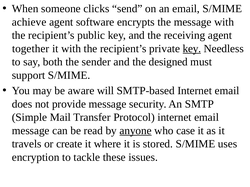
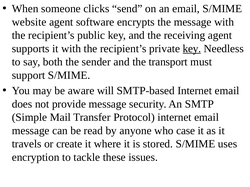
achieve: achieve -> website (29, 22)
together: together -> supports (31, 49)
designed: designed -> transport (168, 62)
anyone underline: present -> none (136, 131)
